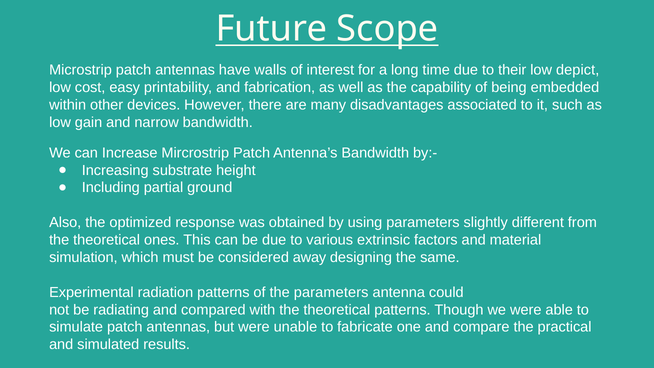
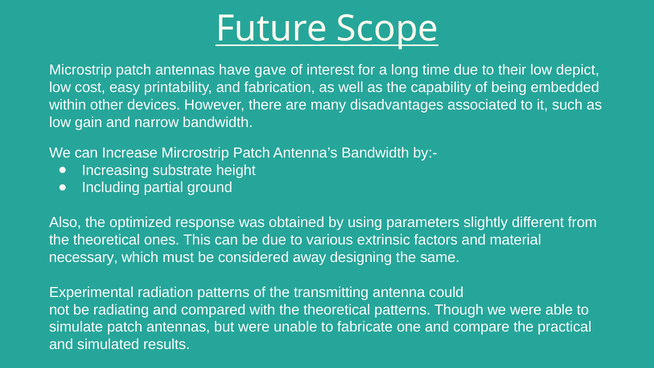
walls: walls -> gave (270, 70)
simulation: simulation -> necessary (83, 257)
the parameters: parameters -> transmitting (331, 292)
